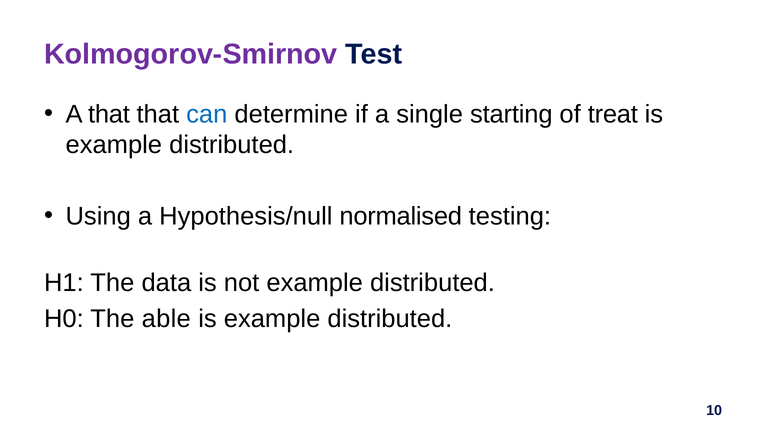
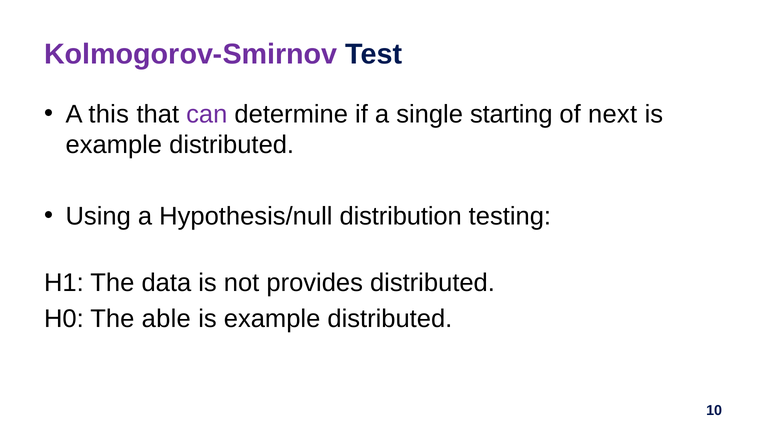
A that: that -> this (109, 114)
can colour: blue -> purple (207, 114)
treat: treat -> next (613, 114)
normalised: normalised -> distribution (401, 216)
not example: example -> provides (315, 283)
